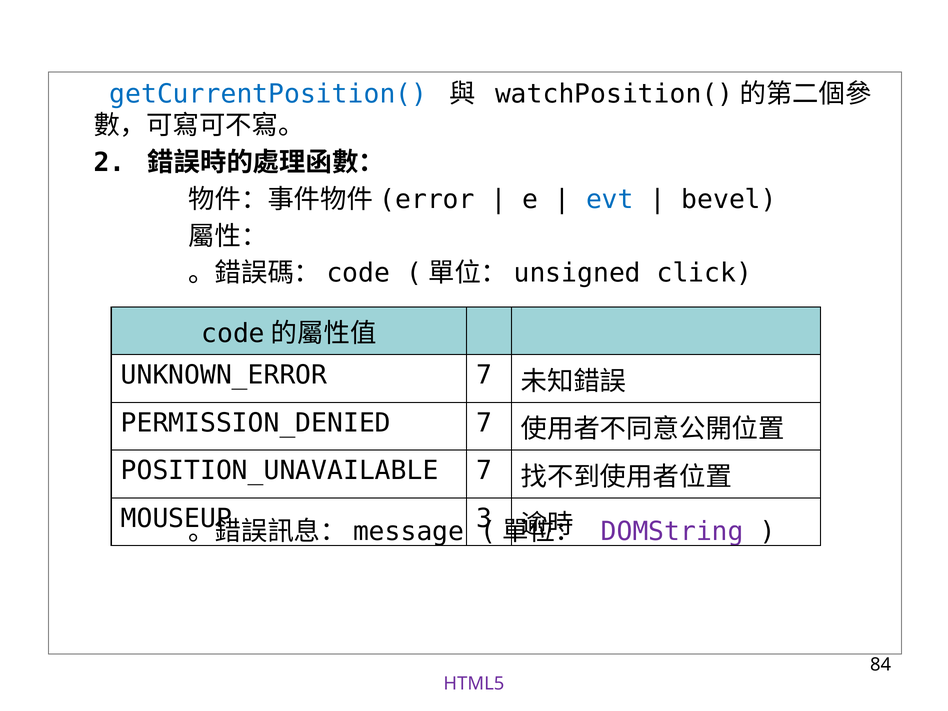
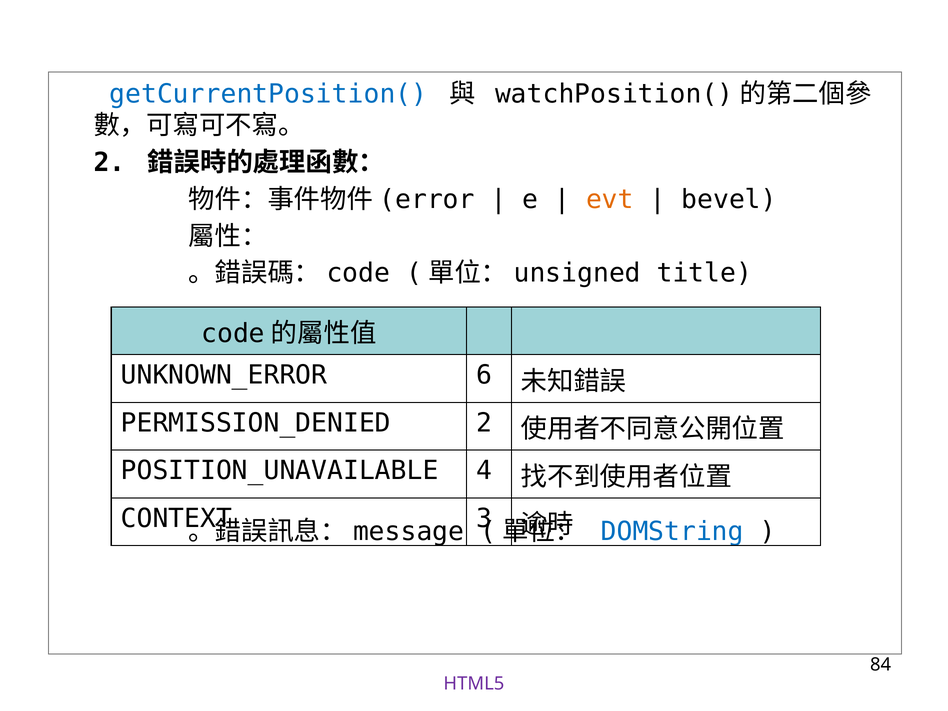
evt colour: blue -> orange (610, 200)
click: click -> title (704, 273)
7: 7 -> 6 (484, 375)
7: 7 -> 2 (484, 423)
7: 7 -> 4 (484, 471)
MOUSEUP: MOUSEUP -> CONTEXT (176, 518)
DOMString colour: purple -> blue (672, 531)
